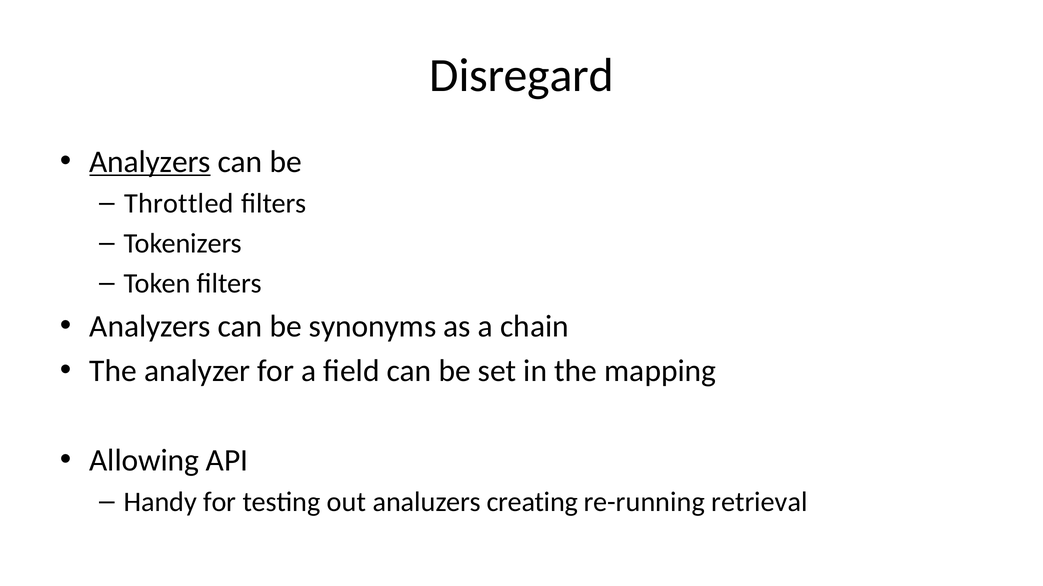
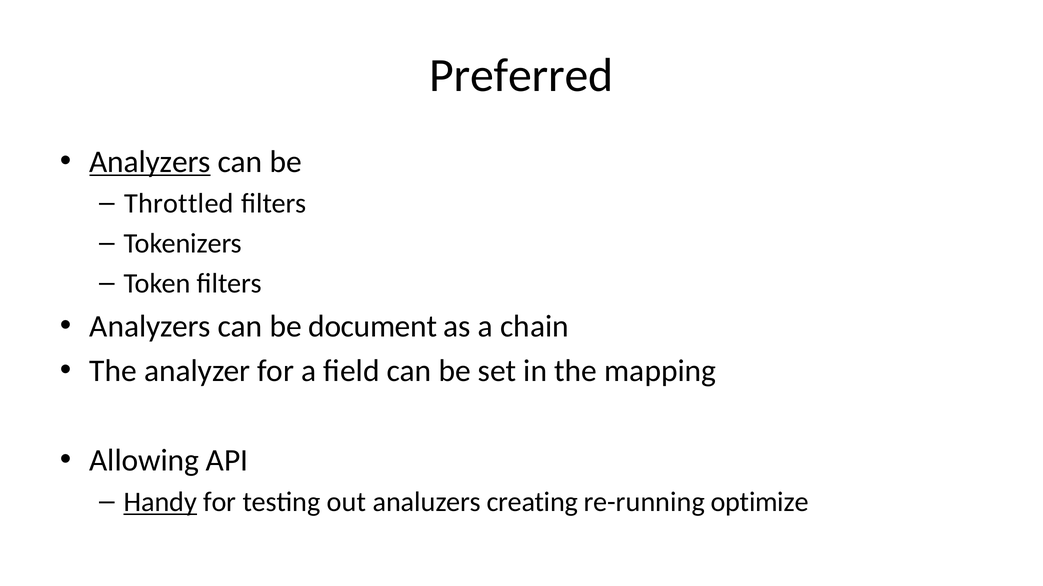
Disregard: Disregard -> Preferred (522, 76)
synonyms: synonyms -> document (373, 327)
Handy underline: none -> present (160, 503)
retrieval: retrieval -> optimize (760, 503)
